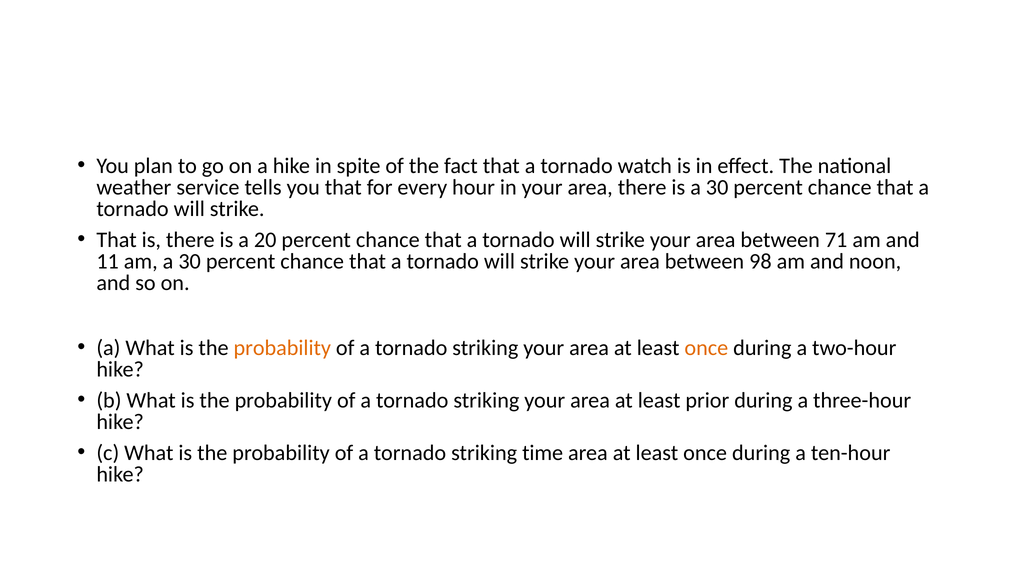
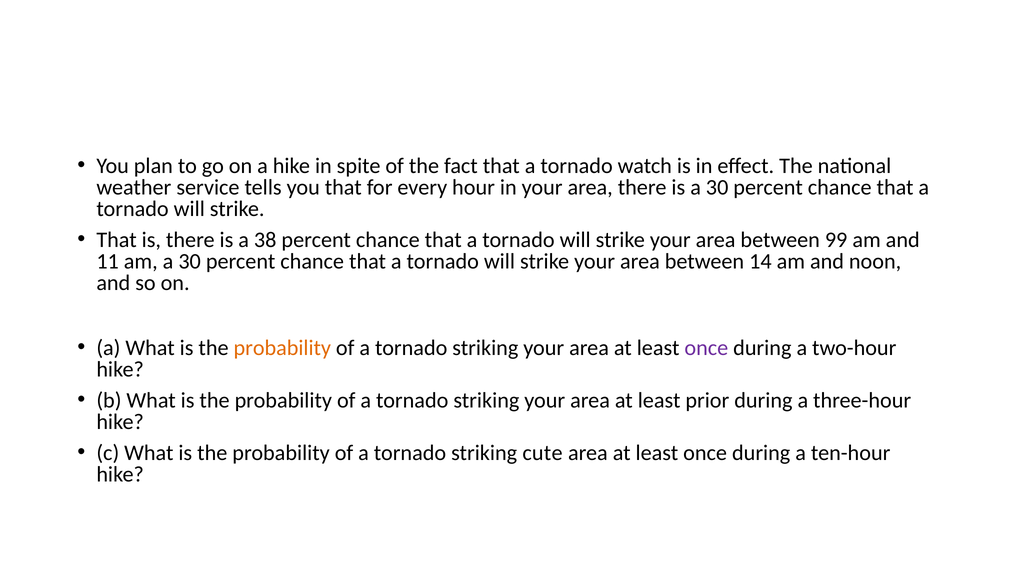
20: 20 -> 38 (265, 240)
71: 71 -> 99 (836, 240)
98: 98 -> 14 (760, 262)
once colour: orange -> purple (706, 348)
time: time -> cute (542, 453)
